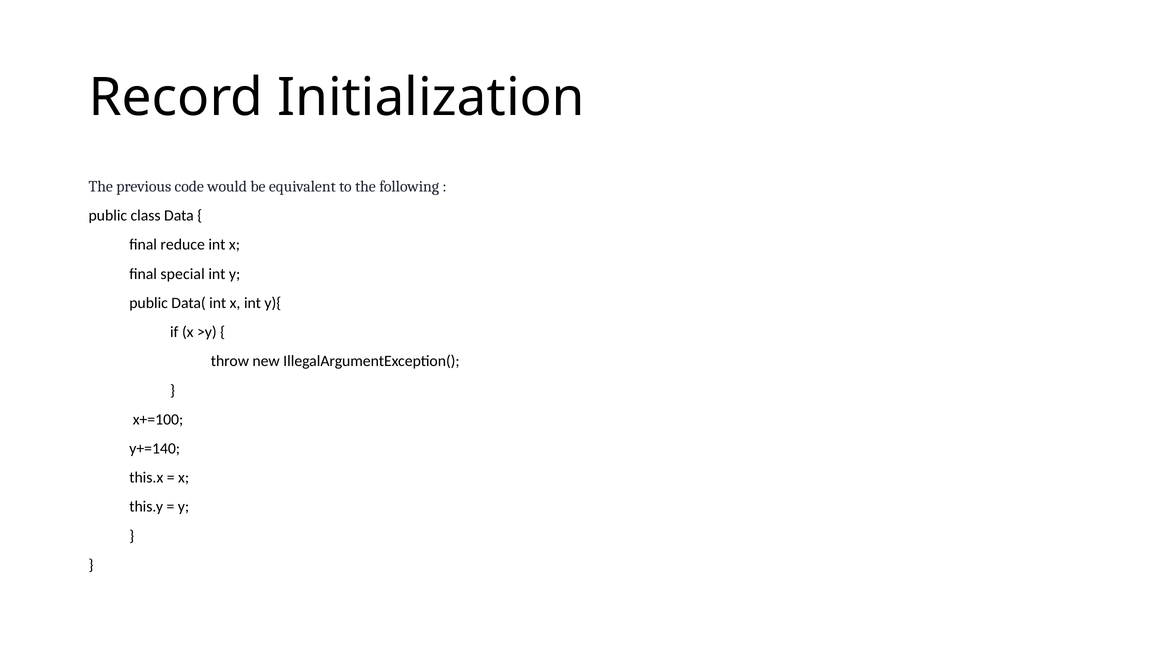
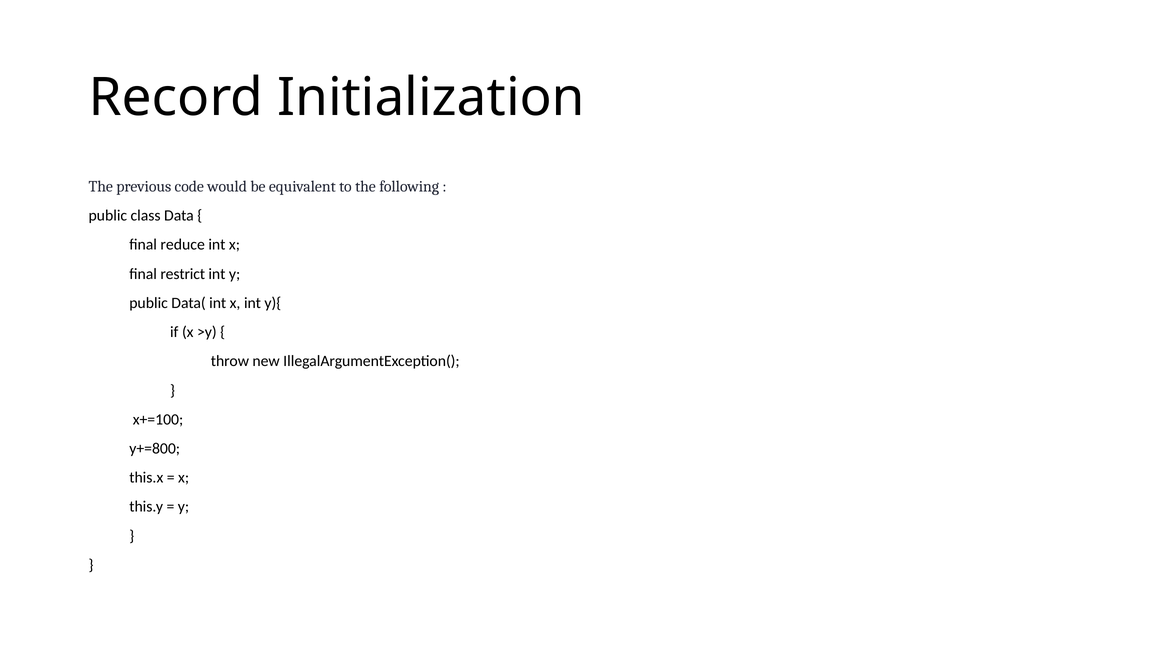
special: special -> restrict (183, 274)
y+=140: y+=140 -> y+=800 (155, 449)
